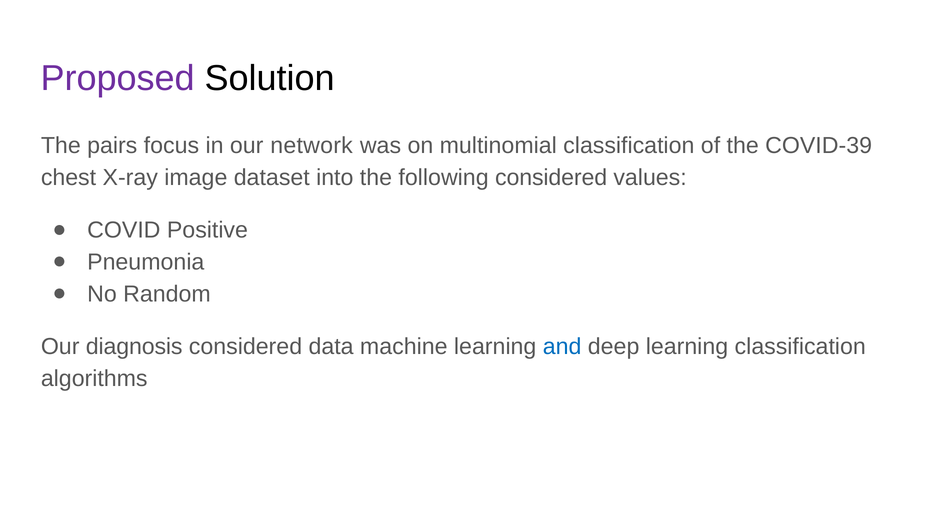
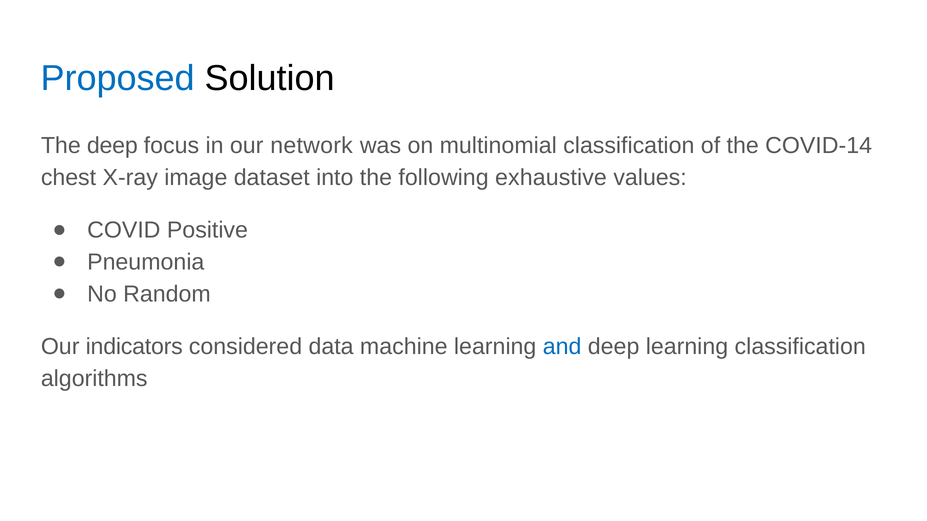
Proposed colour: purple -> blue (118, 79)
The pairs: pairs -> deep (112, 146)
COVID-39: COVID-39 -> COVID-14 (819, 146)
following considered: considered -> exhaustive (551, 178)
diagnosis: diagnosis -> indicators (134, 347)
